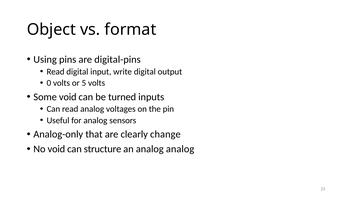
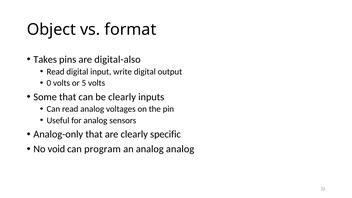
Using: Using -> Takes (45, 60)
digital-pins: digital-pins -> digital-also (117, 60)
Some void: void -> that (68, 97)
be turned: turned -> clearly (122, 97)
change: change -> specific (165, 134)
structure: structure -> program (102, 149)
